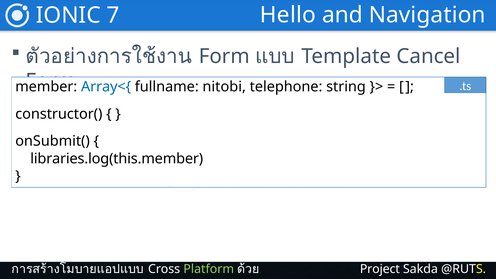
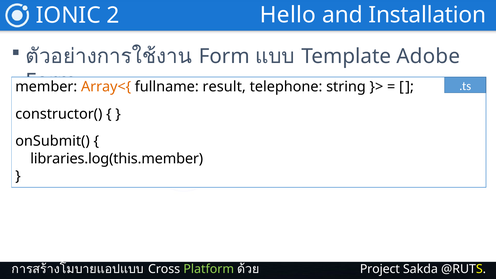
Navigation: Navigation -> Installation (427, 15)
7: 7 -> 2 (113, 15)
Cancel: Cancel -> Adobe (428, 56)
Array<{ colour: blue -> orange (106, 87)
nitobi: nitobi -> result (224, 87)
